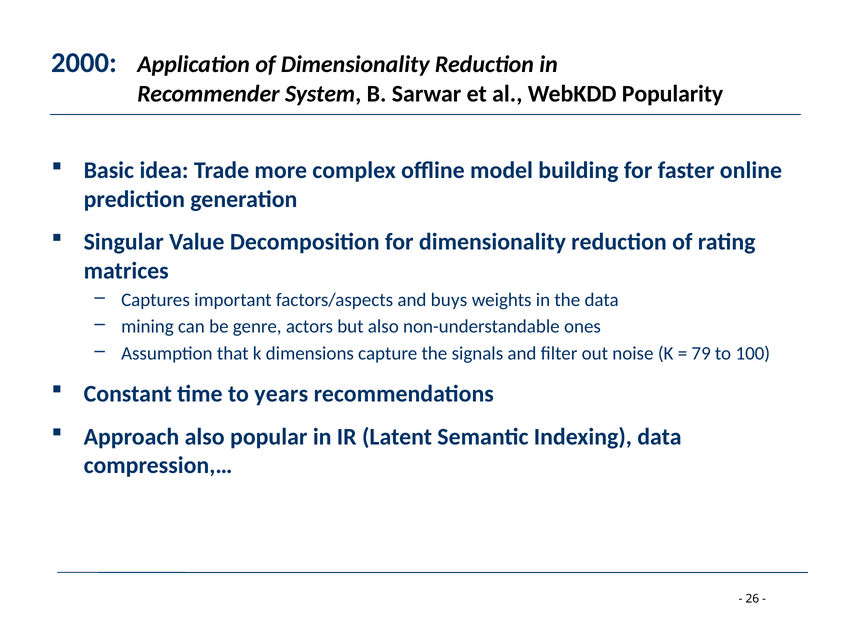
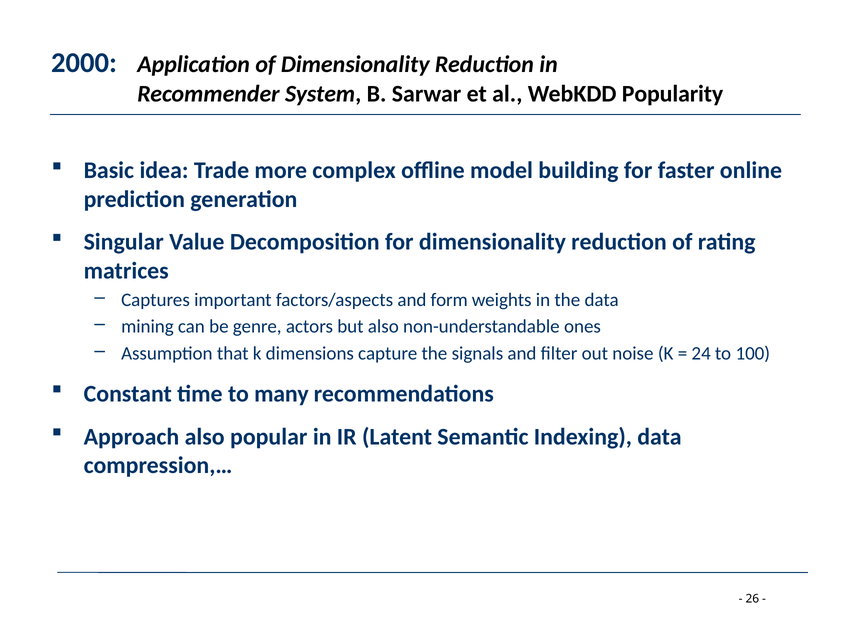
buys: buys -> form (449, 300)
79: 79 -> 24 (701, 353)
years: years -> many (281, 393)
